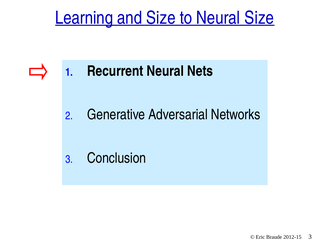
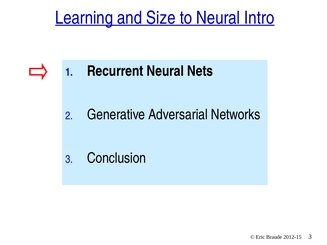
Neural Size: Size -> Intro (259, 18)
